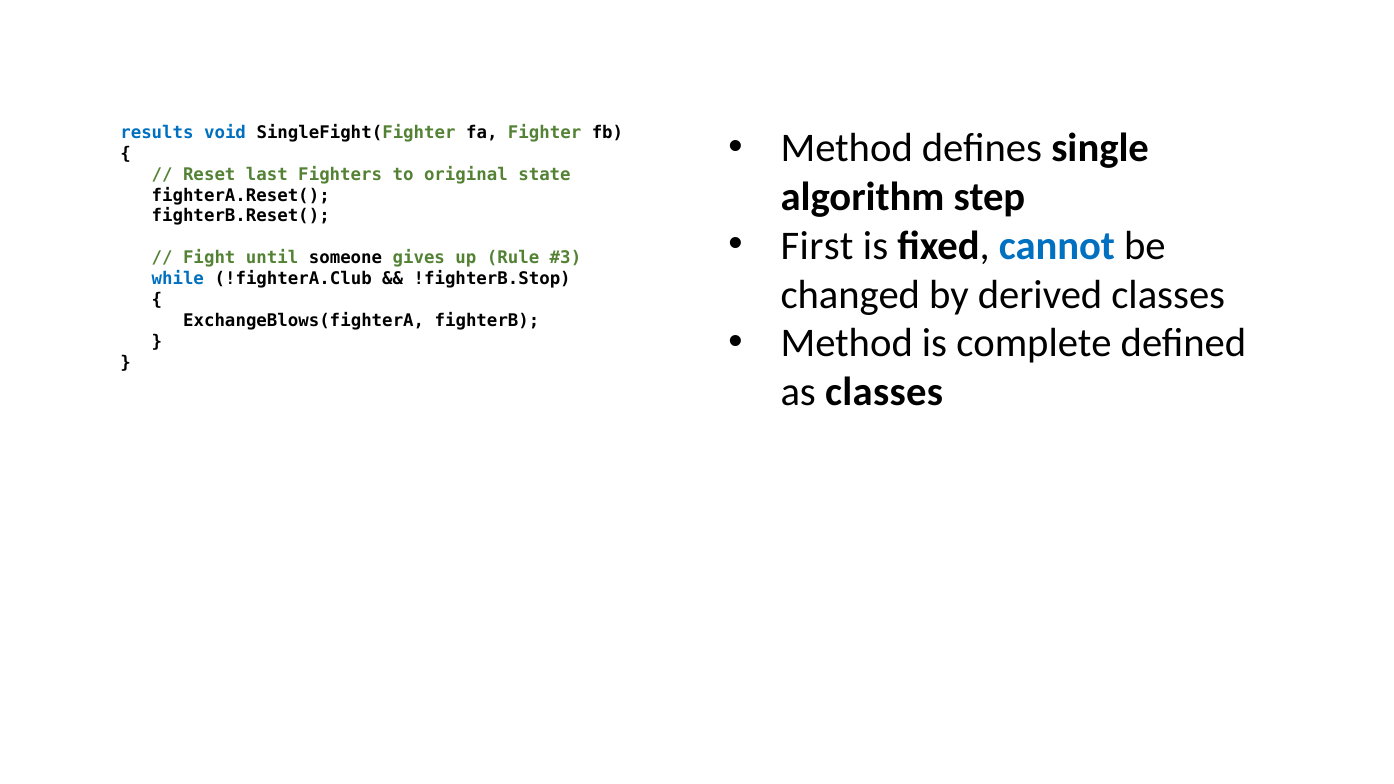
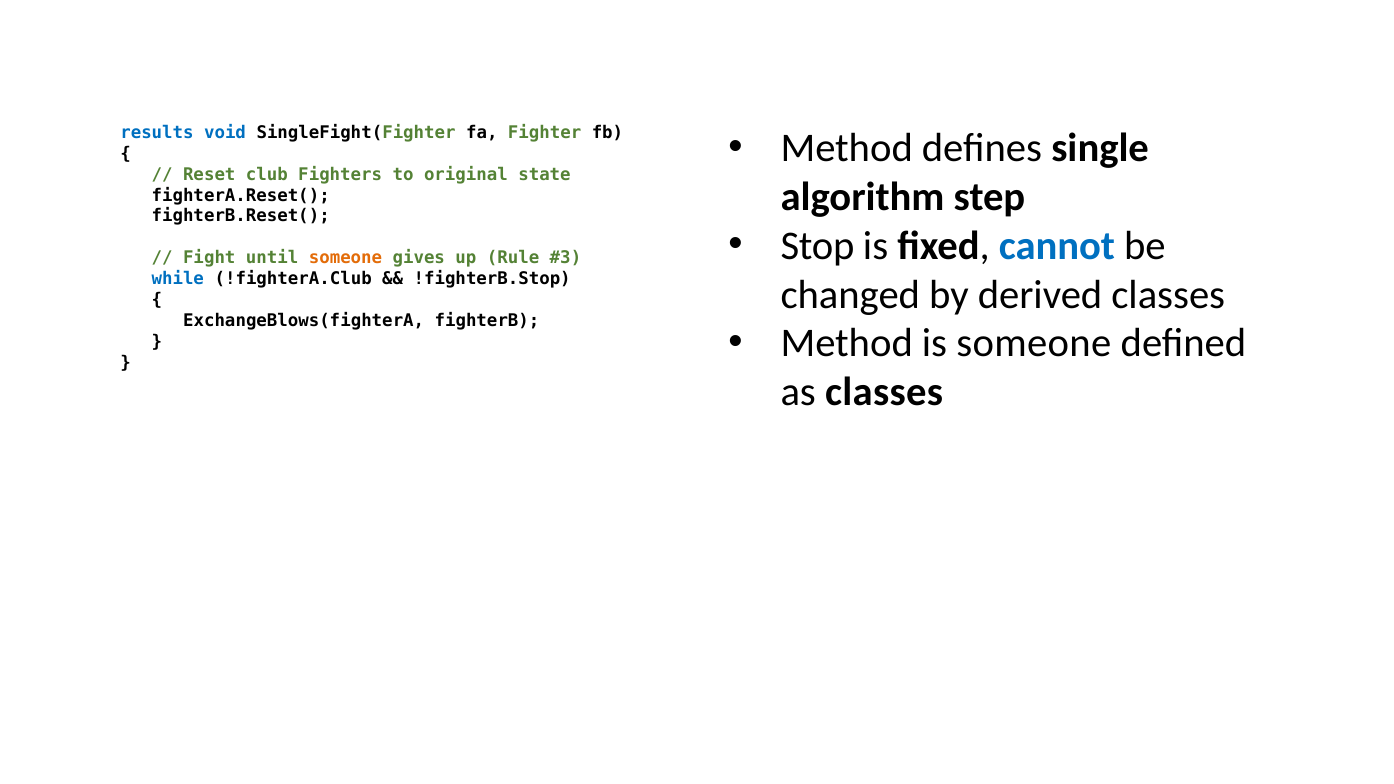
last: last -> club (267, 174)
First: First -> Stop (817, 246)
someone colour: black -> orange (346, 258)
is complete: complete -> someone (1034, 343)
